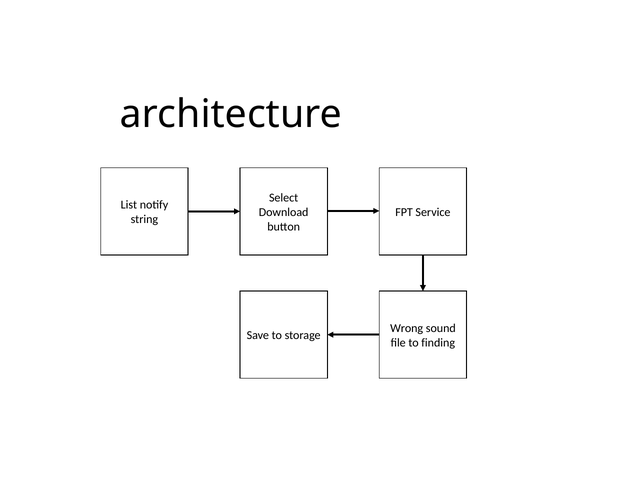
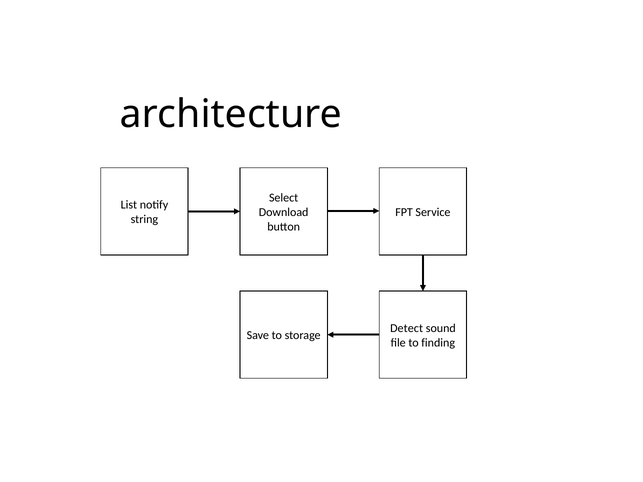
Wrong: Wrong -> Detect (407, 328)
